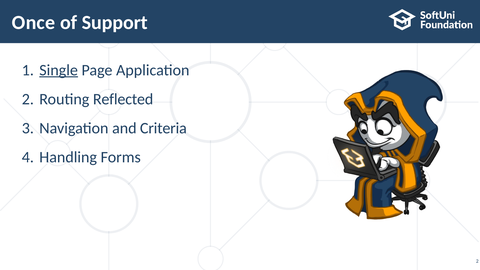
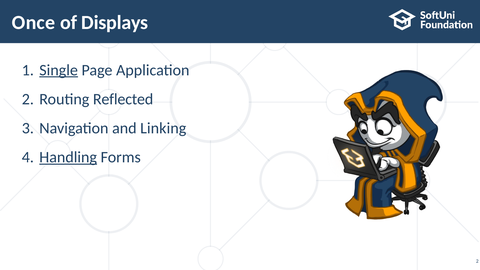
Support: Support -> Displays (115, 23)
Criteria: Criteria -> Linking (163, 128)
Handling underline: none -> present (68, 157)
